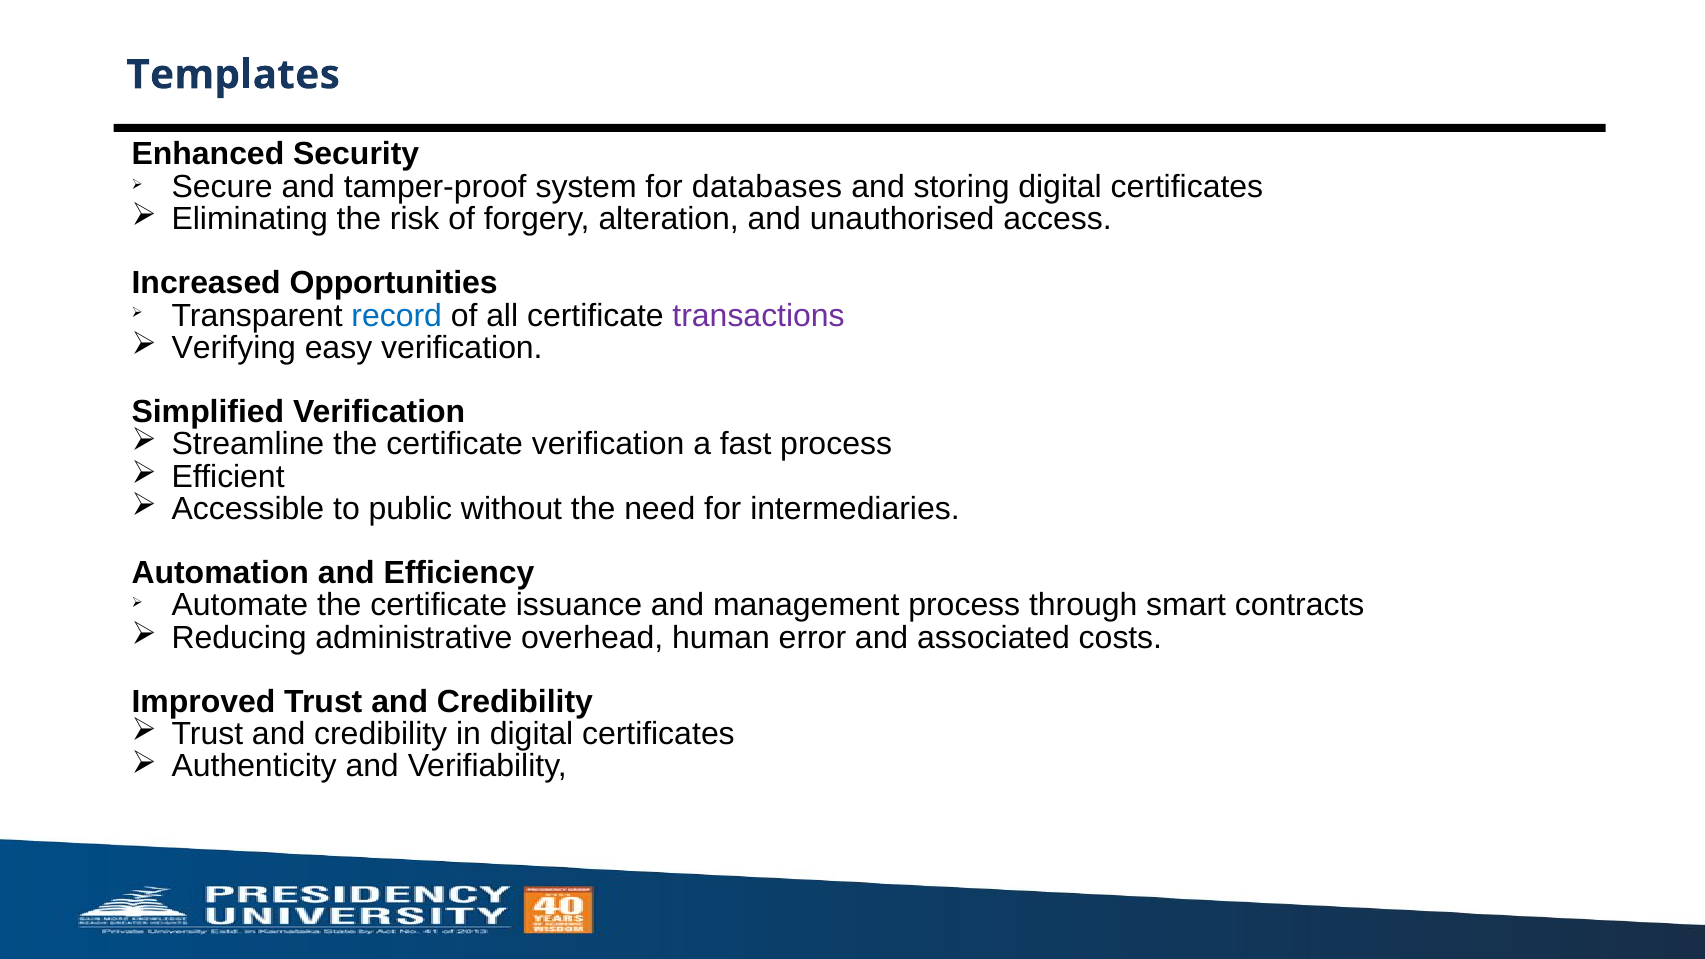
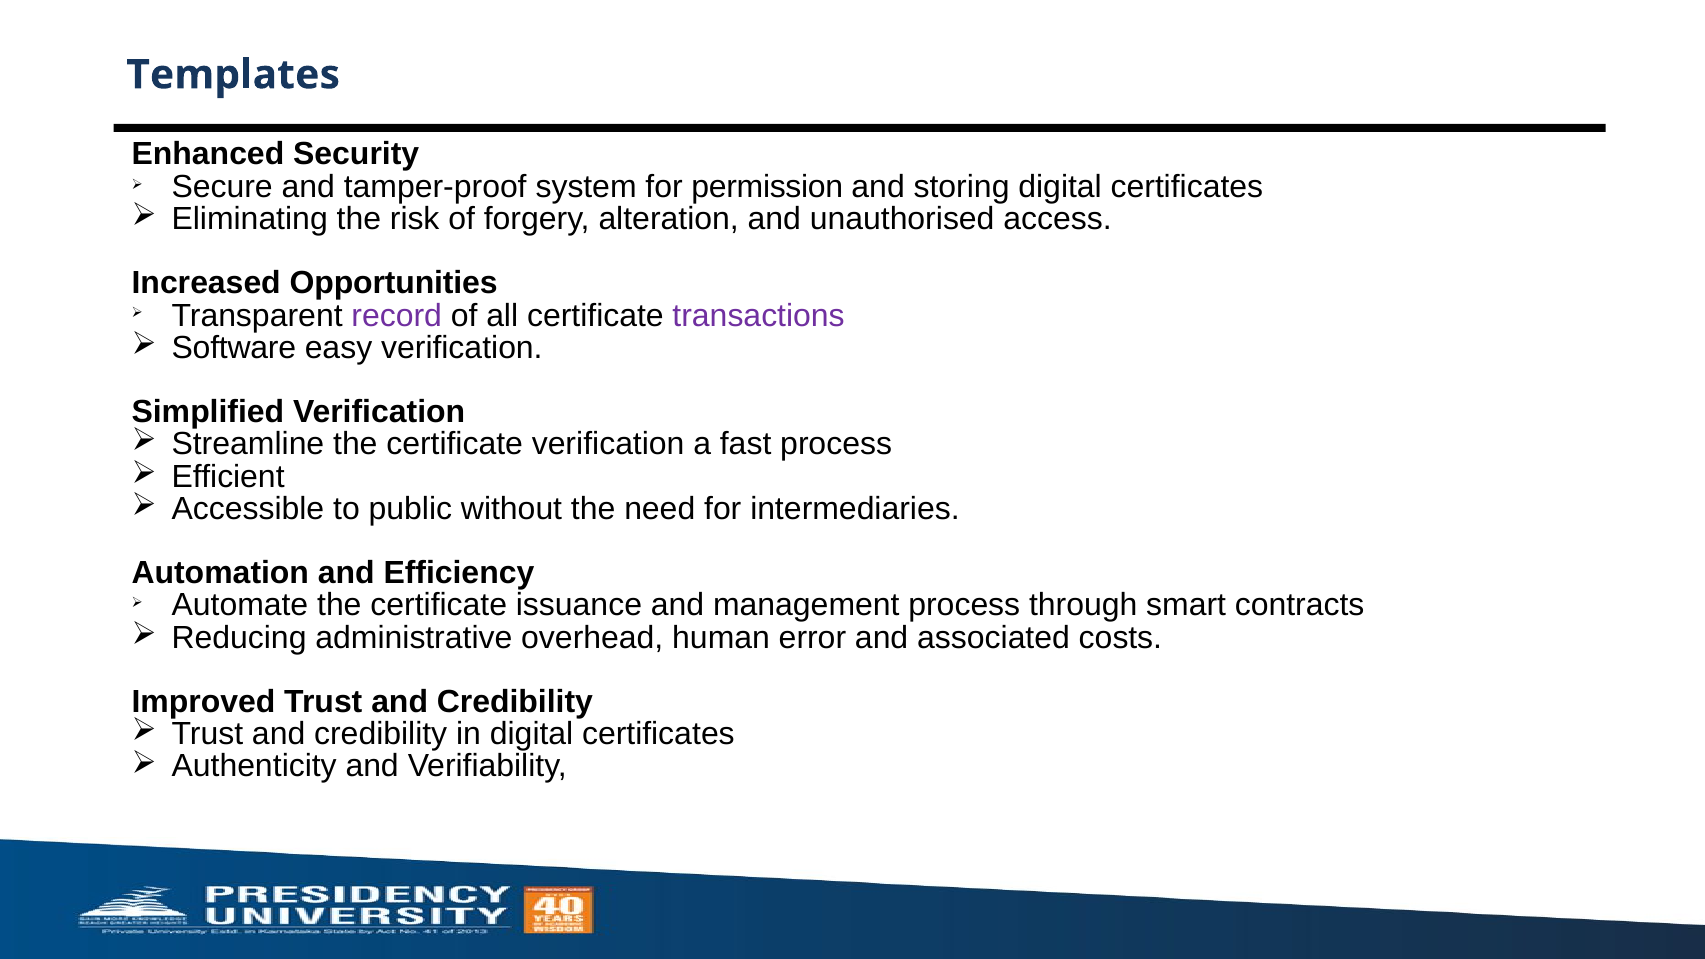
databases: databases -> permission (767, 187)
record colour: blue -> purple (397, 315)
Verifying: Verifying -> Software (234, 348)
